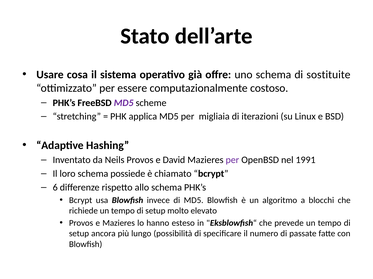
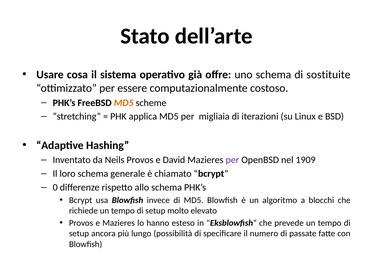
MD5 colour: purple -> orange (124, 103)
1991: 1991 -> 1909 (306, 160)
possiede: possiede -> generale (128, 174)
6: 6 -> 0 (55, 188)
